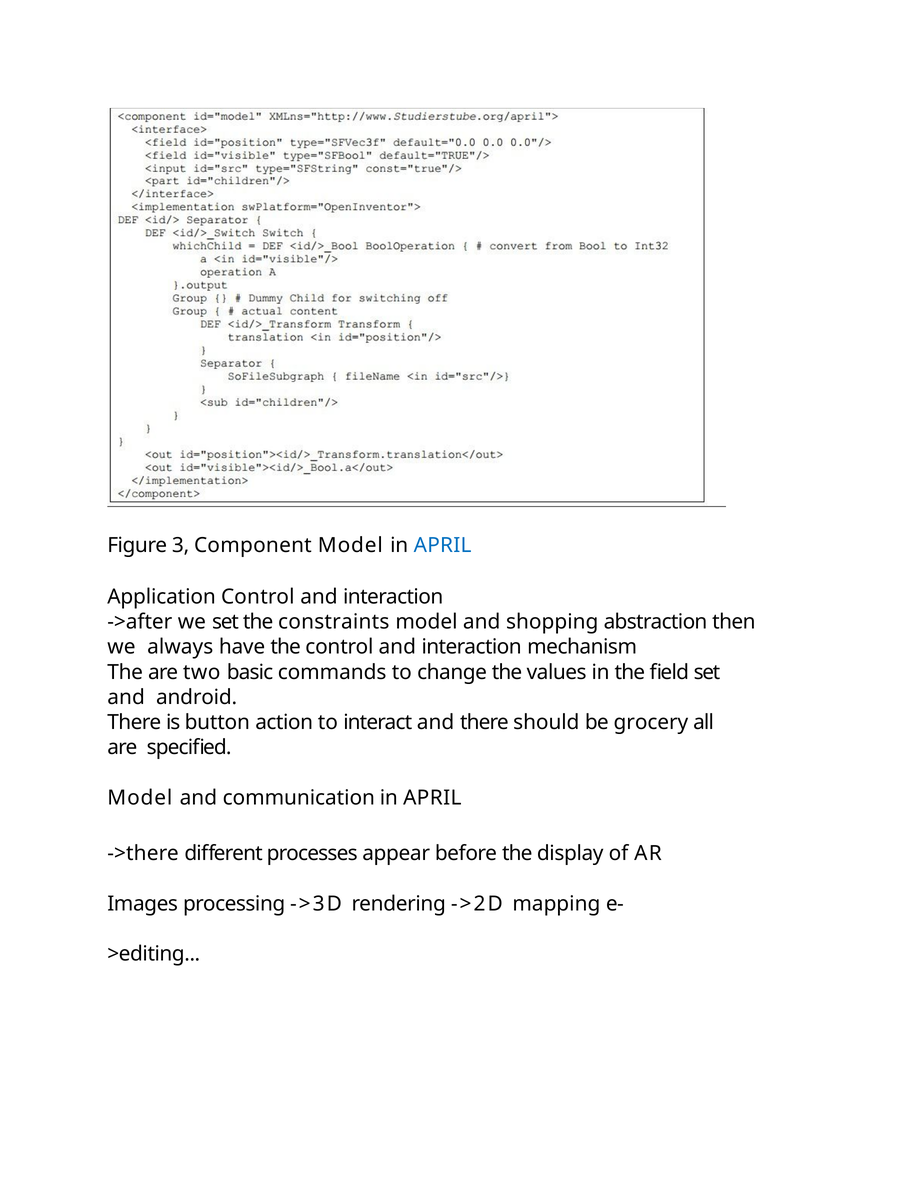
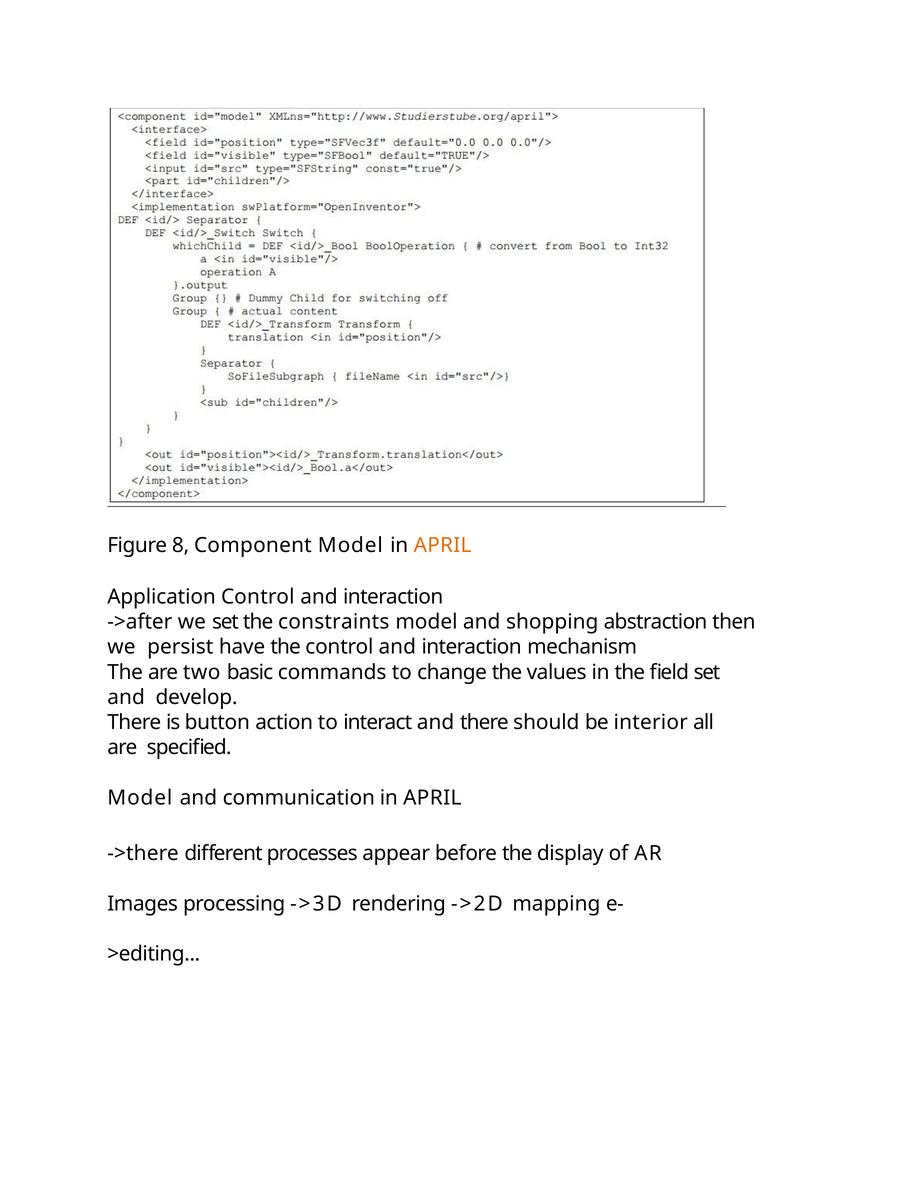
3: 3 -> 8 (181, 546)
APRIL colour: blue -> orange (443, 546)
always: always -> persist (180, 647)
android: android -> develop (197, 698)
grocery: grocery -> interior (651, 723)
